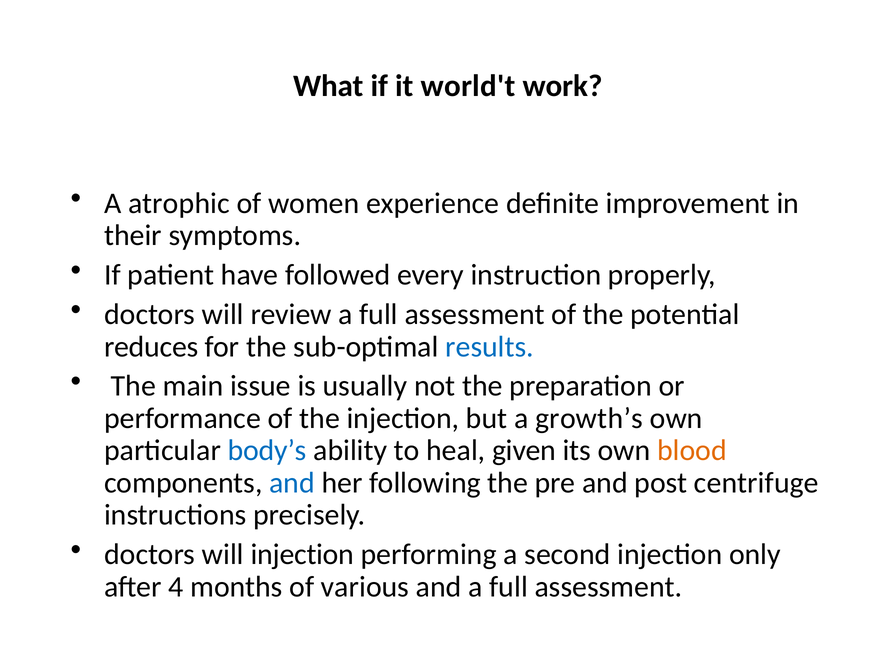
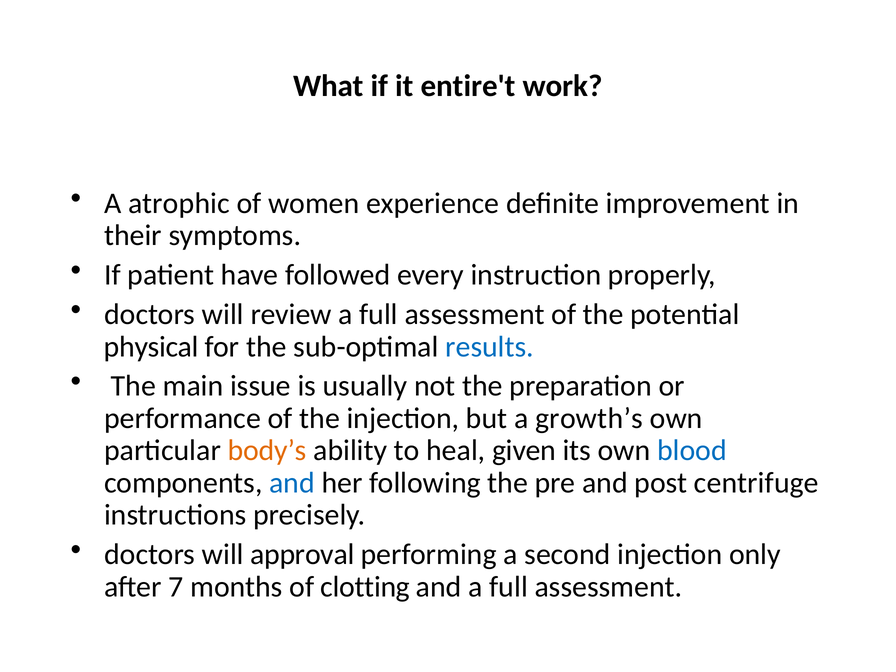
world't: world't -> entire't (468, 86)
reduces: reduces -> physical (151, 347)
body’s colour: blue -> orange (267, 451)
blood colour: orange -> blue (692, 451)
will injection: injection -> approval (302, 554)
4: 4 -> 7 (176, 587)
various: various -> clotting (365, 587)
